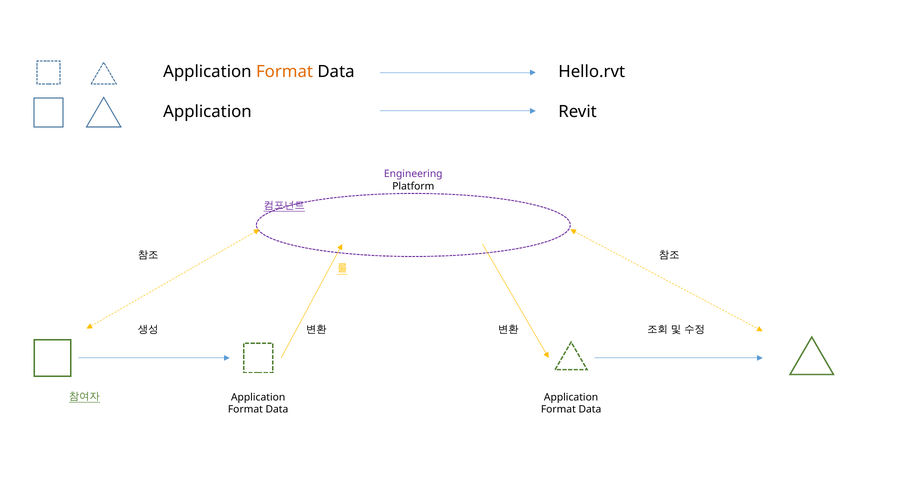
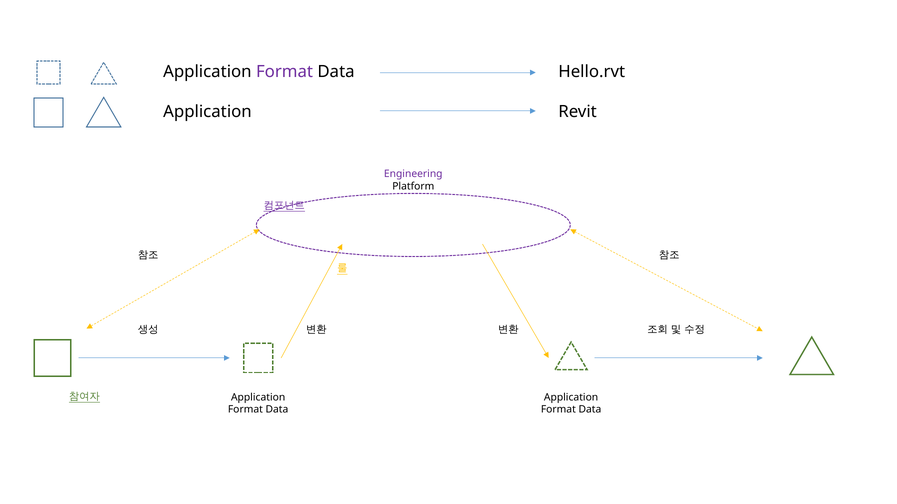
Format colour: orange -> purple (285, 72)
